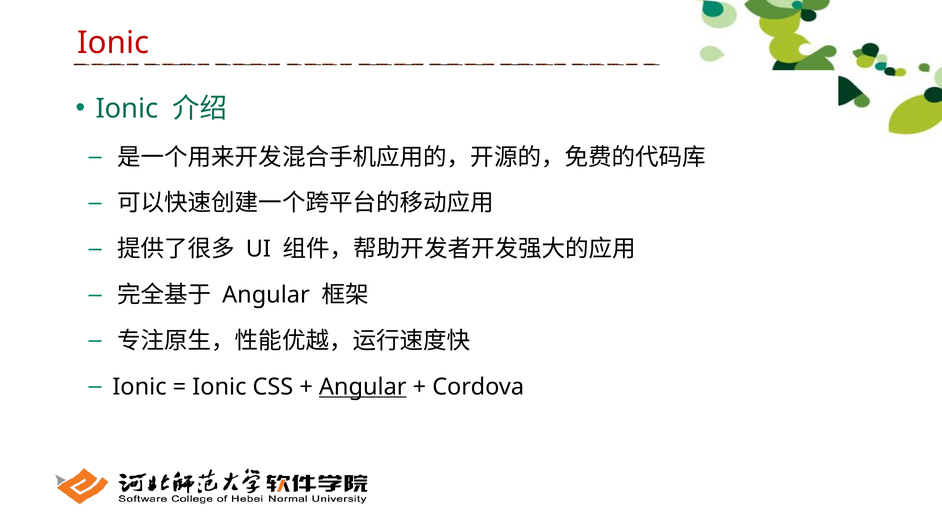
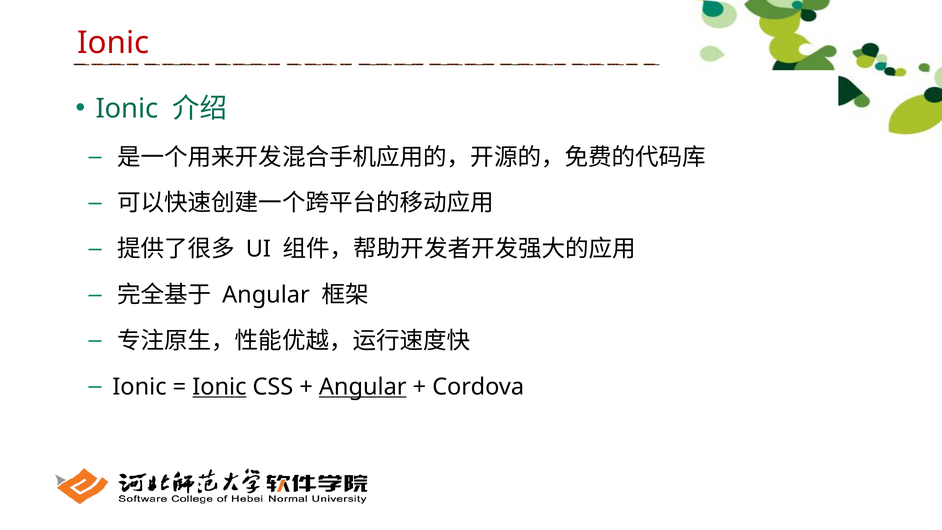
Ionic underline: none -> present (219, 387)
